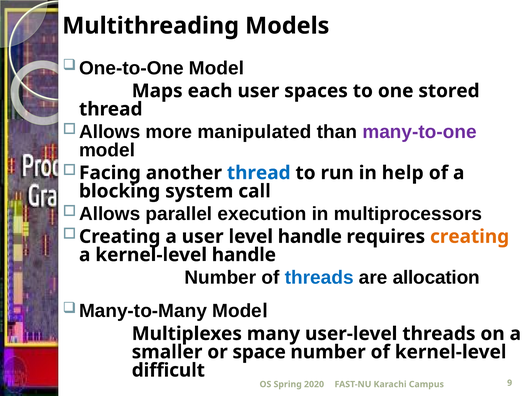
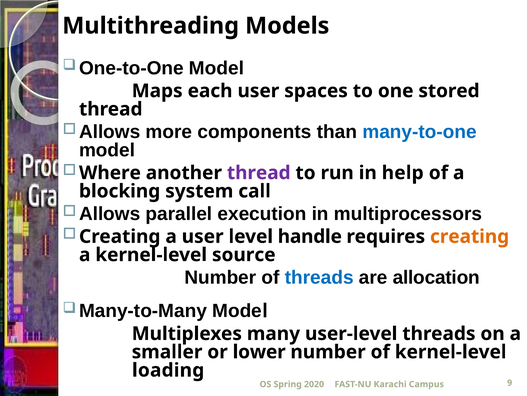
manipulated: manipulated -> components (254, 132)
many-to-one colour: purple -> blue (420, 132)
Facing: Facing -> Where (110, 173)
thread colour: blue -> purple (259, 173)
kernel-level handle: handle -> source (244, 254)
space: space -> lower (259, 351)
difficult: difficult -> loading (168, 370)
